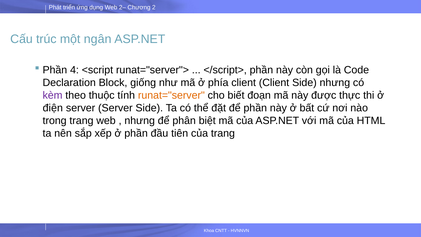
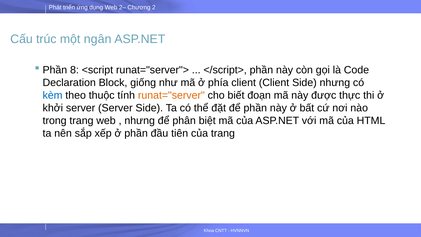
4: 4 -> 8 (74, 70)
kèm colour: purple -> blue (53, 95)
điện: điện -> khởi (53, 108)
